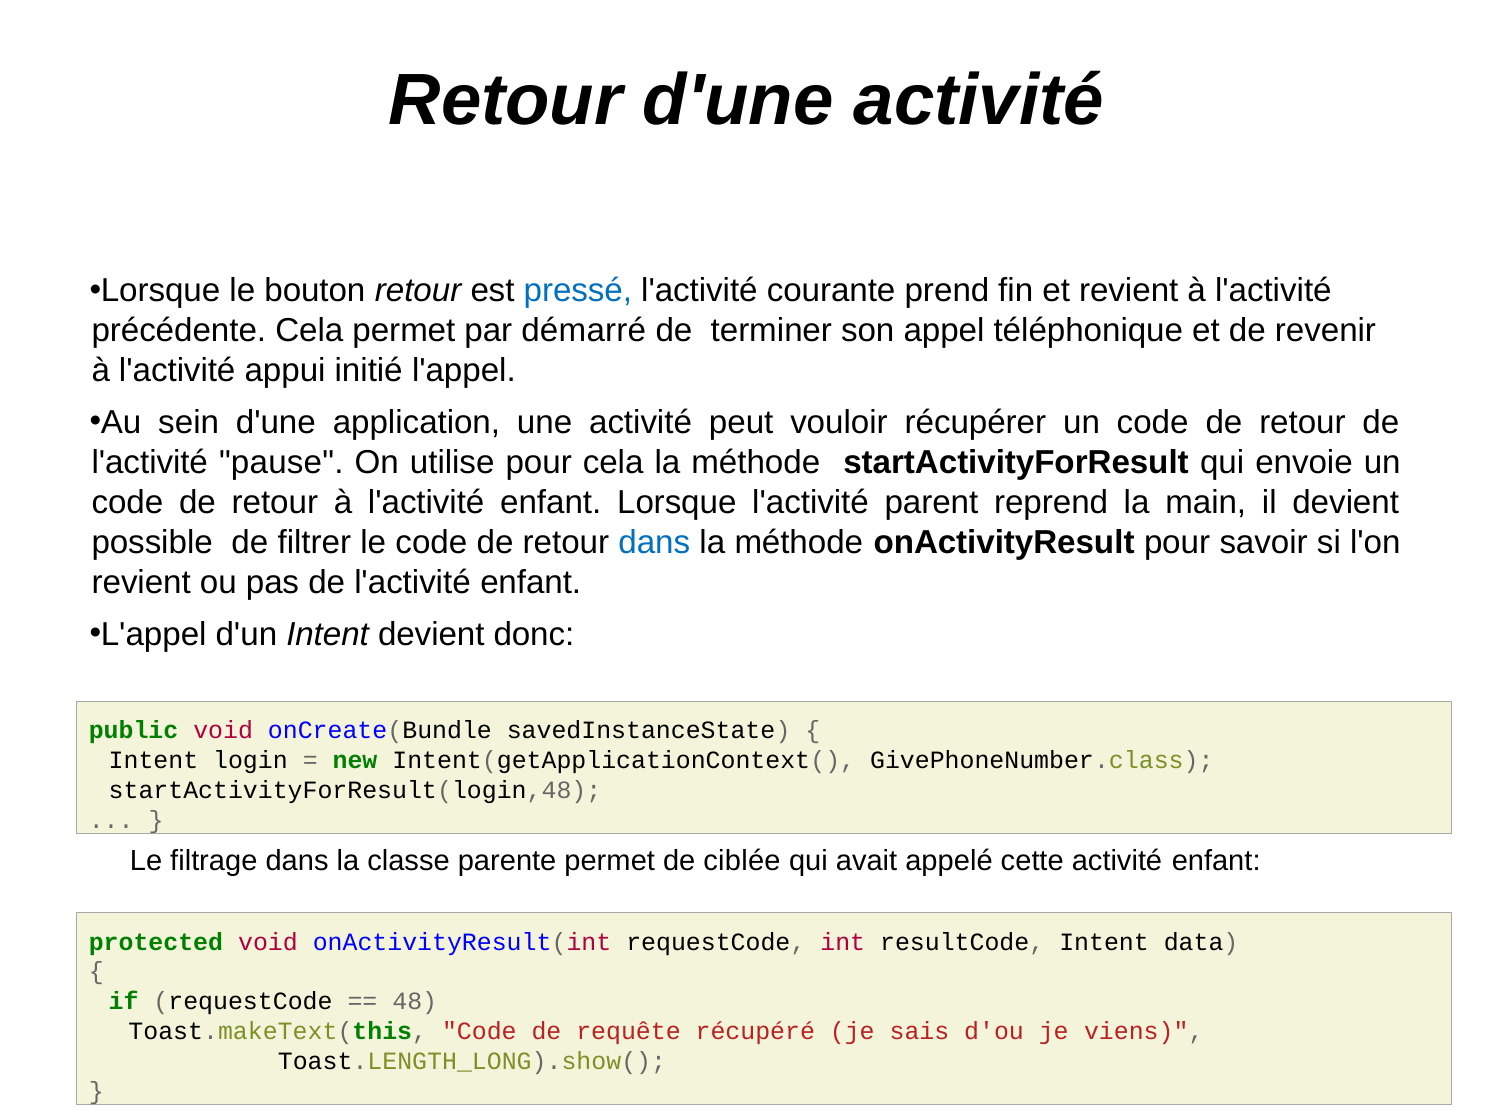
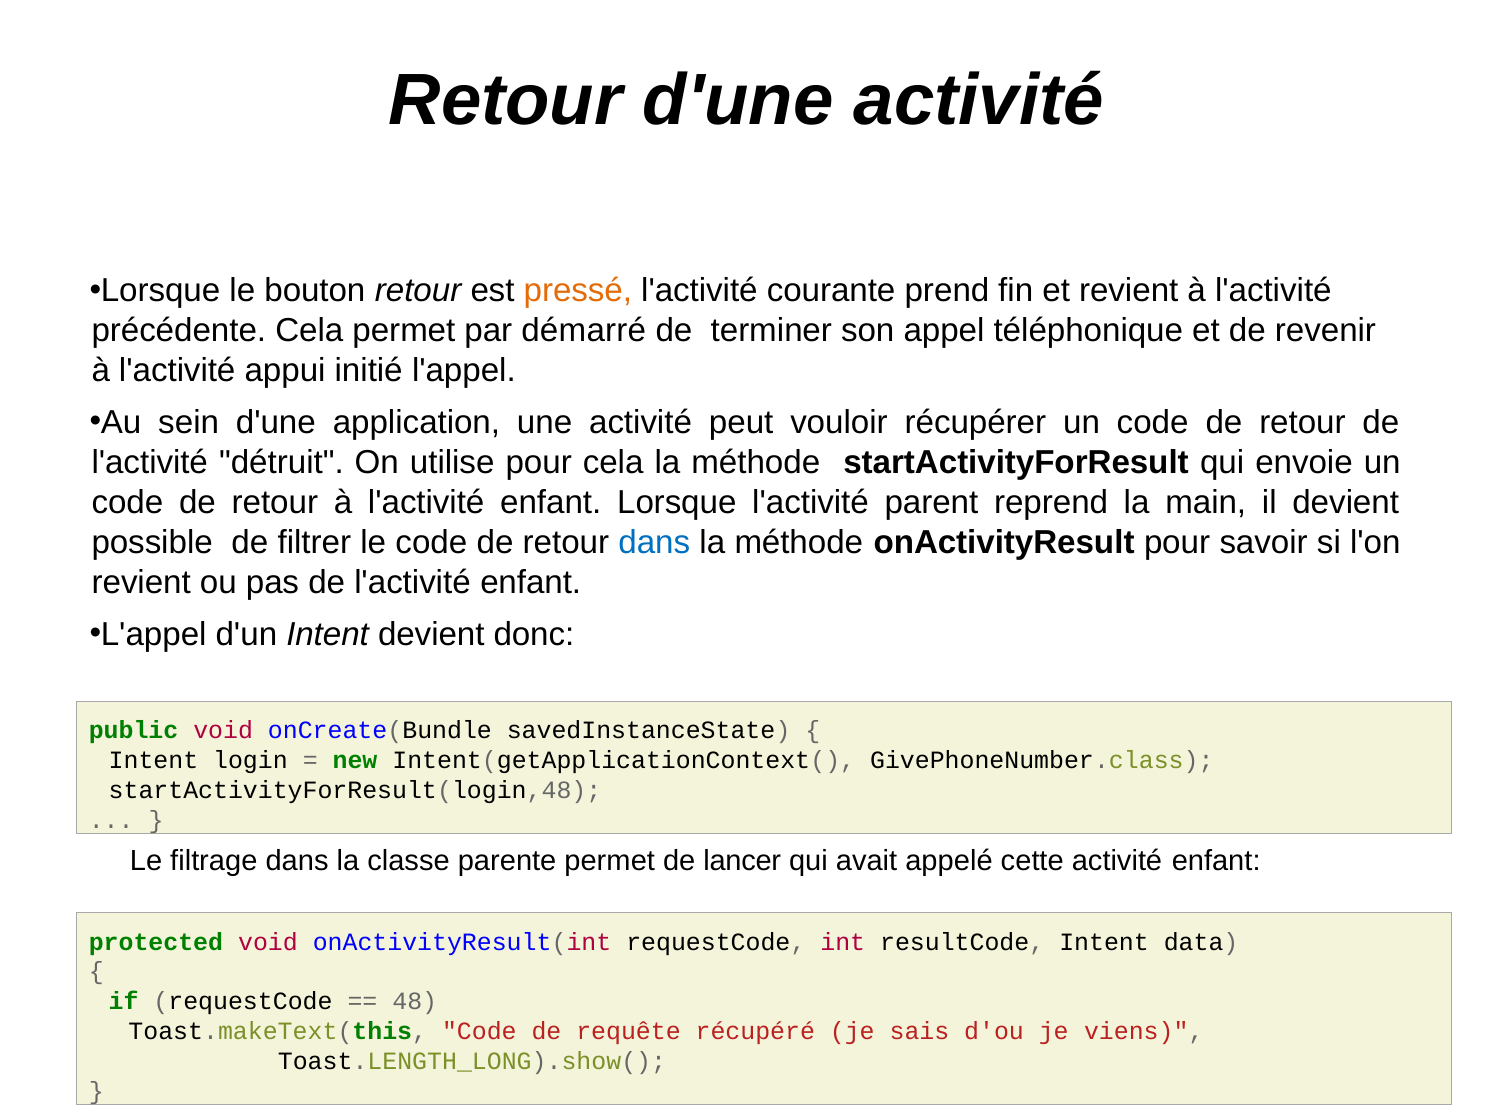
pressé colour: blue -> orange (578, 291)
pause: pause -> détruit (281, 463)
ciblée: ciblée -> lancer (742, 861)
